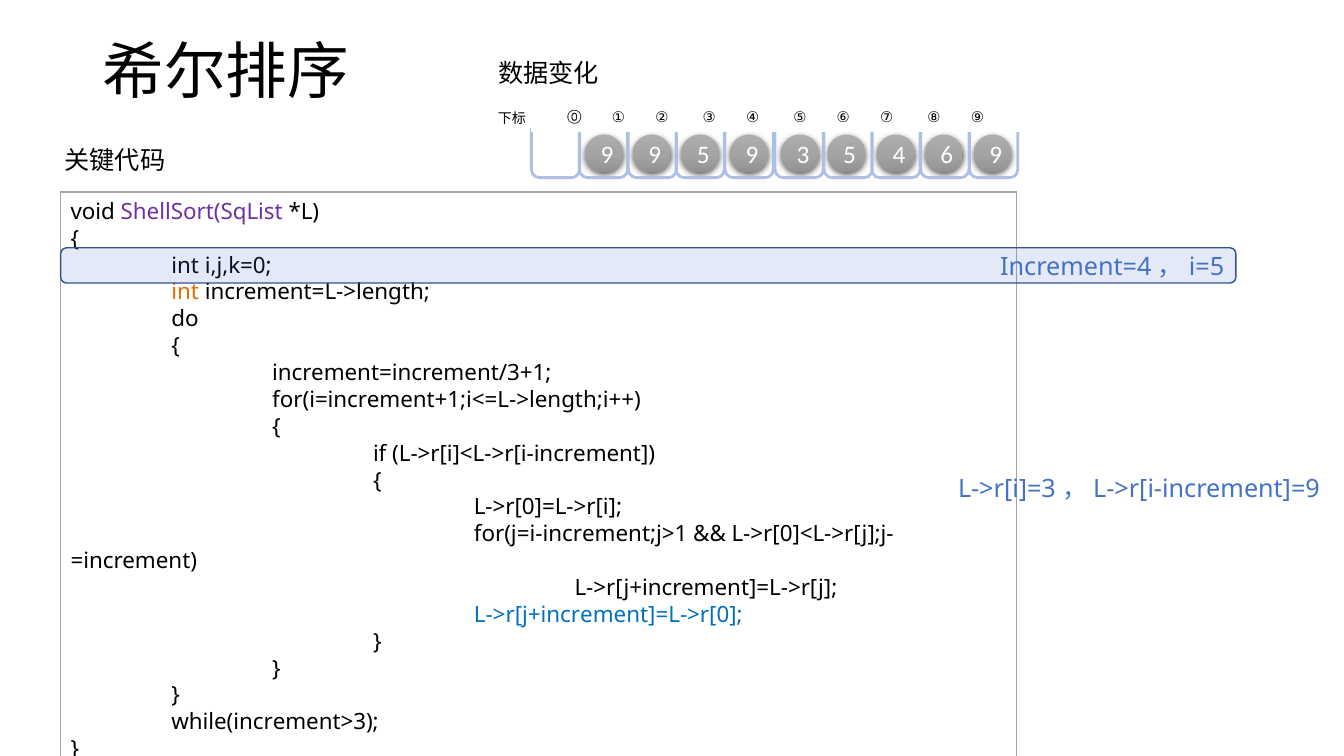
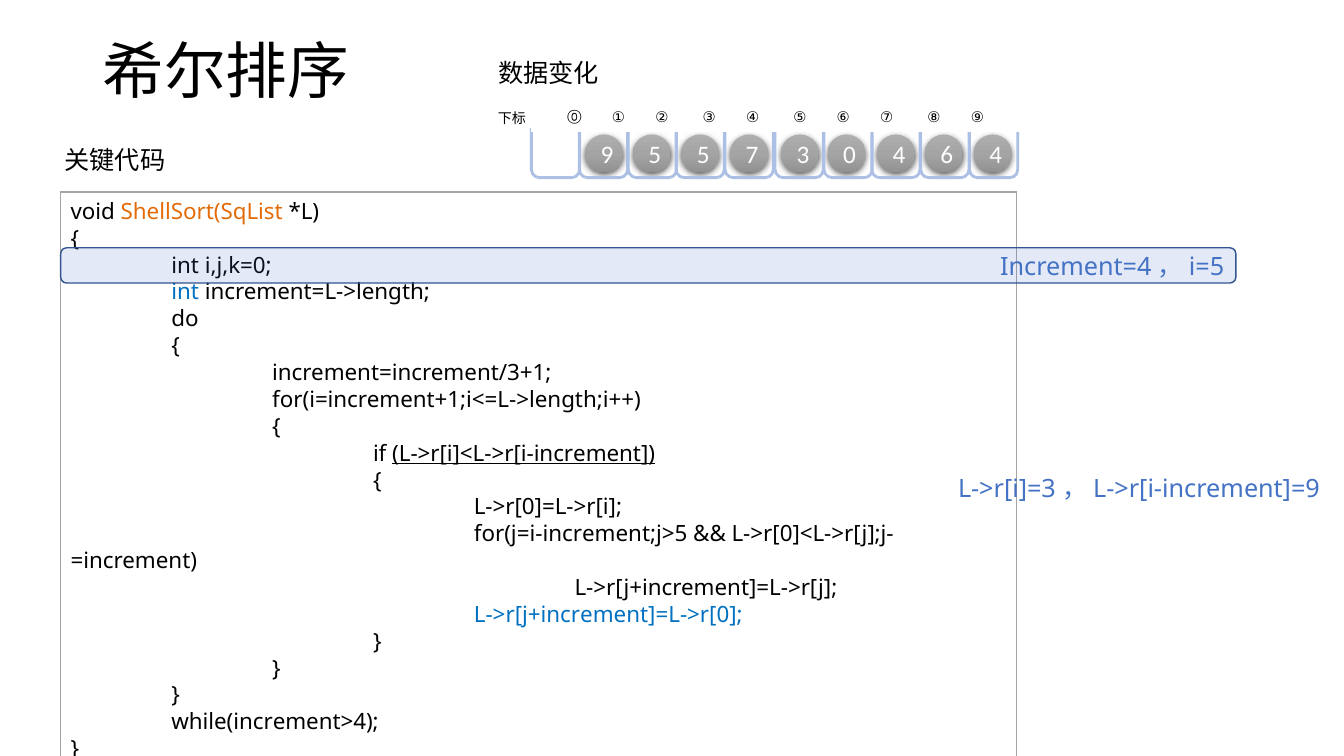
9 9: 9 -> 5 (655, 155)
5 9: 9 -> 7 (752, 155)
3 5: 5 -> 0 (850, 155)
6 9: 9 -> 4 (996, 155)
ShellSort(SqList colour: purple -> orange (202, 212)
int colour: orange -> blue (185, 293)
L->r[i]<L->r[i-increment underline: none -> present (524, 454)
for(j=i-increment;j>1: for(j=i-increment;j>1 -> for(j=i-increment;j>5 (581, 534)
while(increment>3: while(increment>3 -> while(increment>4 (275, 722)
